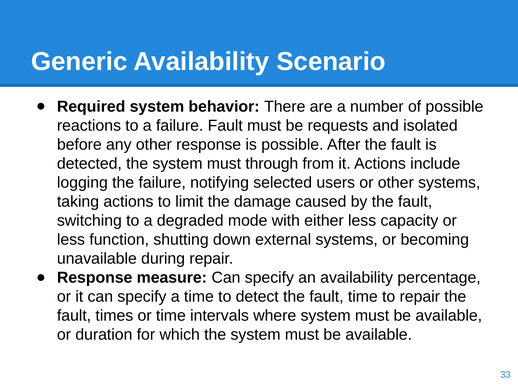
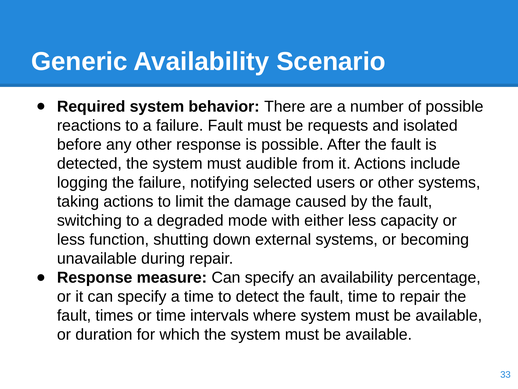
through: through -> audible (272, 163)
